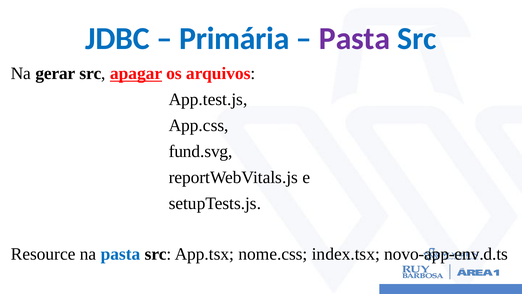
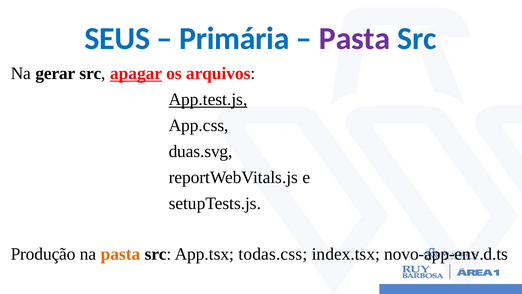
JDBC: JDBC -> SEUS (117, 38)
App.test.js underline: none -> present (208, 99)
fund.svg: fund.svg -> duas.svg (201, 151)
Resource: Resource -> Produção (43, 254)
pasta colour: blue -> orange (120, 254)
nome.css: nome.css -> todas.css (273, 254)
